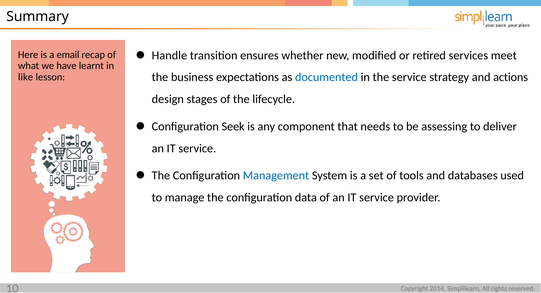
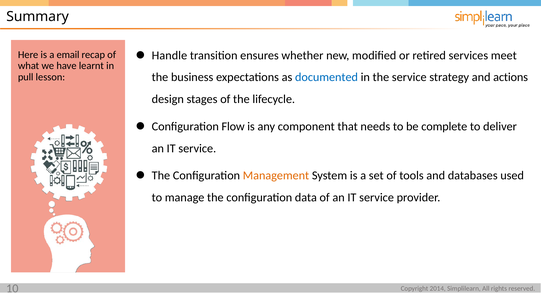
like: like -> pull (26, 77)
Seek: Seek -> Flow (233, 127)
assessing: assessing -> complete (444, 127)
Management colour: blue -> orange (276, 176)
